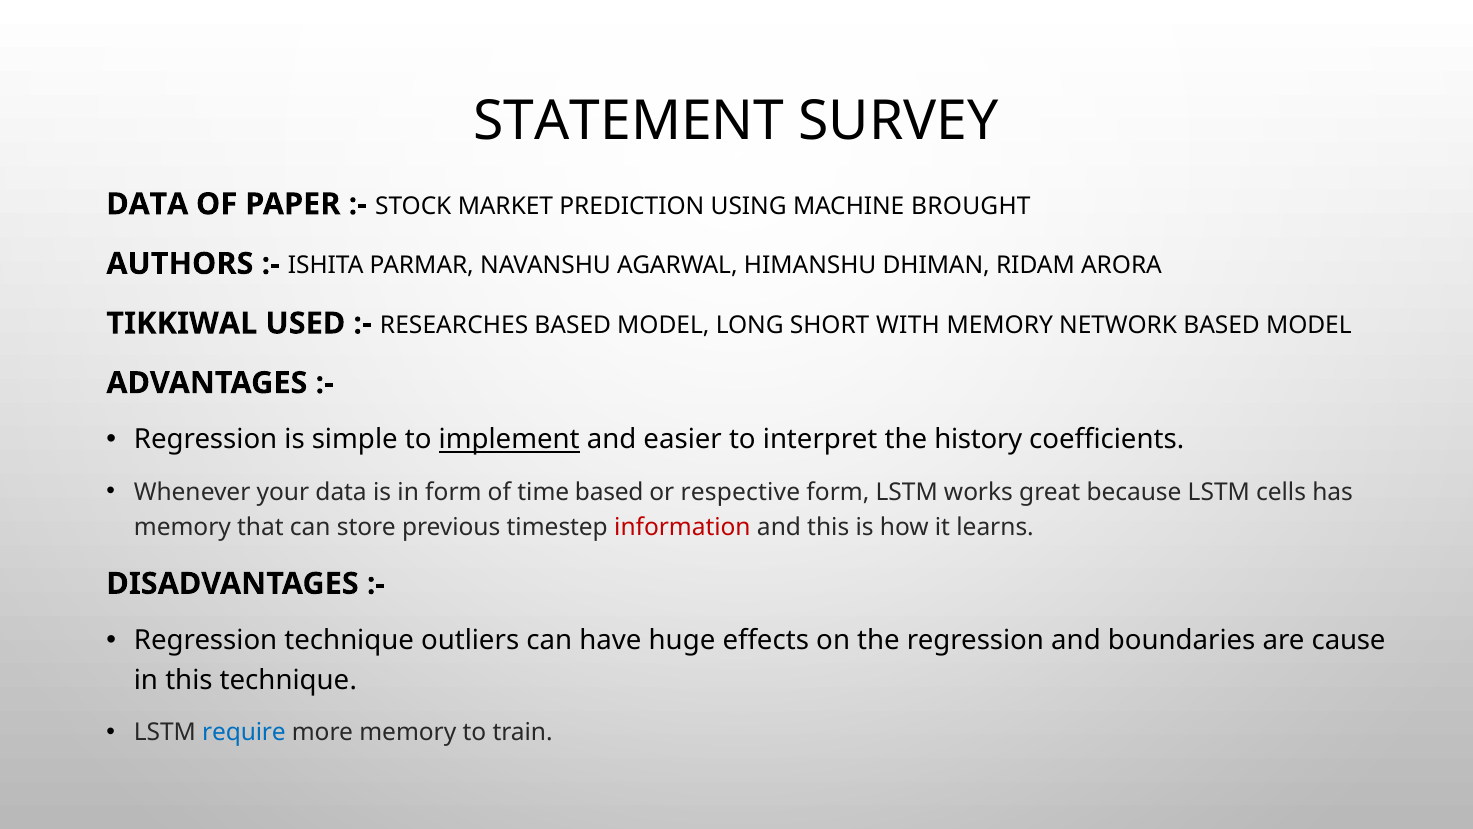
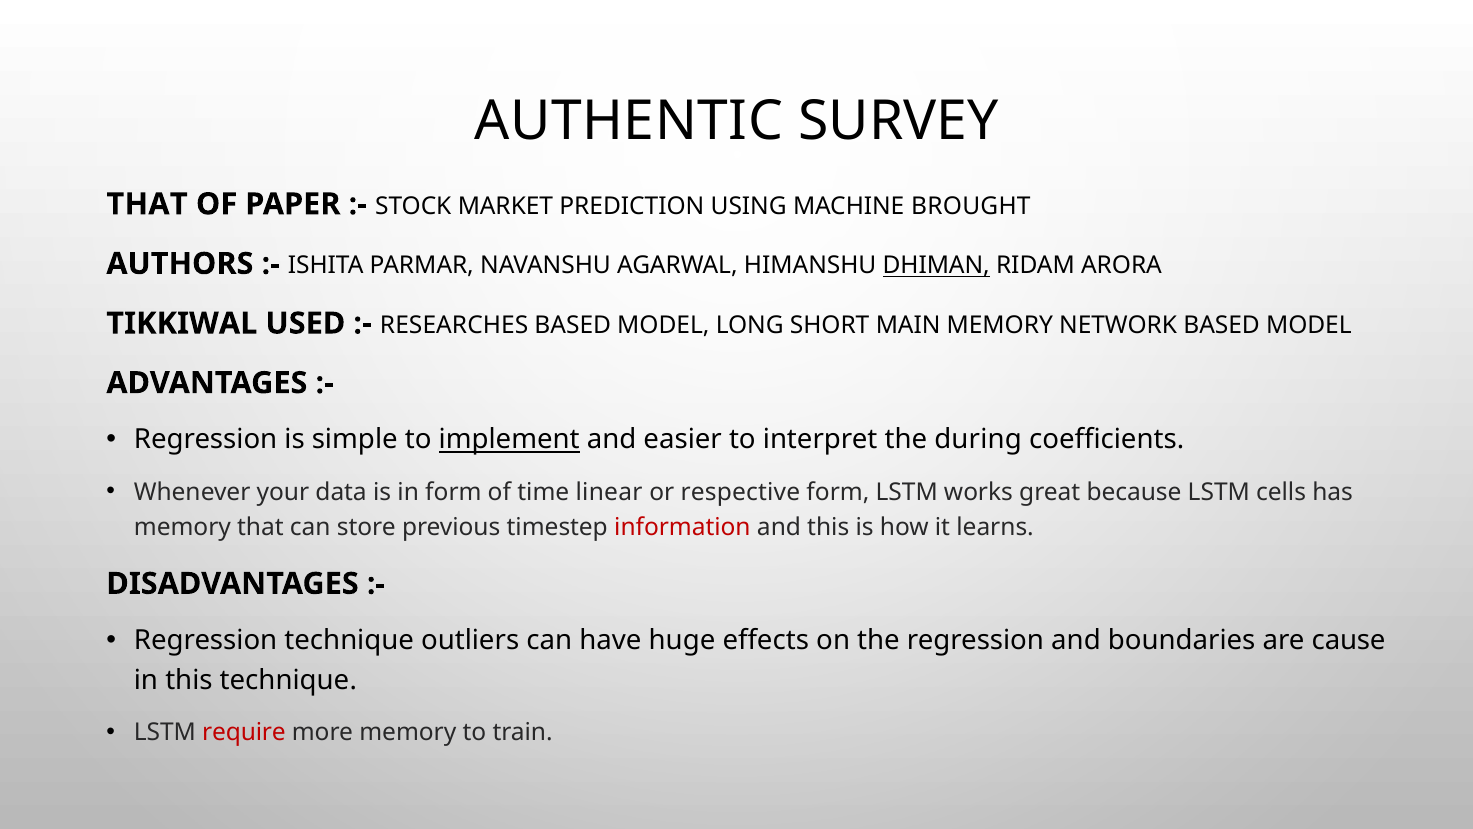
STATEMENT: STATEMENT -> AUTHENTIC (629, 121)
DATA: DATA -> THAT (147, 204)
DHIMAN underline: none -> present (936, 266)
WITH: WITH -> MAIN (908, 325)
history: history -> during (978, 440)
time based: based -> linear (609, 492)
require colour: blue -> red (244, 732)
